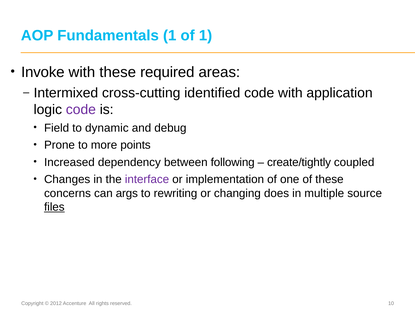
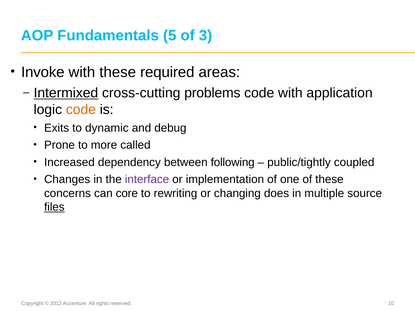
Fundamentals 1: 1 -> 5 (170, 35)
of 1: 1 -> 3 (206, 35)
Intermixed underline: none -> present (66, 93)
identified: identified -> problems (212, 93)
code colour: purple -> orange (81, 110)
Field: Field -> Exits (57, 128)
points: points -> called (135, 145)
create/tightly: create/tightly -> public/tightly (299, 162)
args: args -> core (127, 193)
